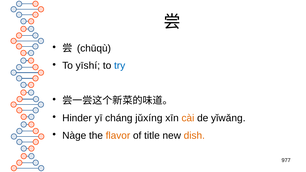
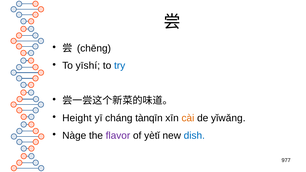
chūqù: chūqù -> chēng (94, 48)
Hinder: Hinder -> Height (77, 118)
jǔxíng: jǔxíng -> tànqīn (149, 118)
flavor colour: orange -> purple (118, 136)
title: title -> yètǐ (152, 136)
dish colour: orange -> blue (194, 136)
